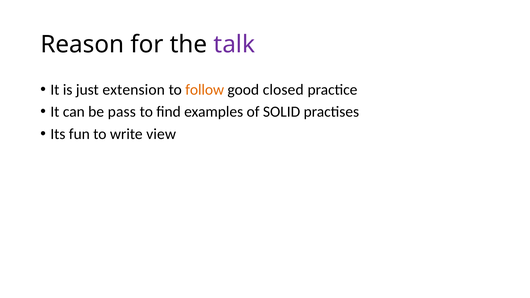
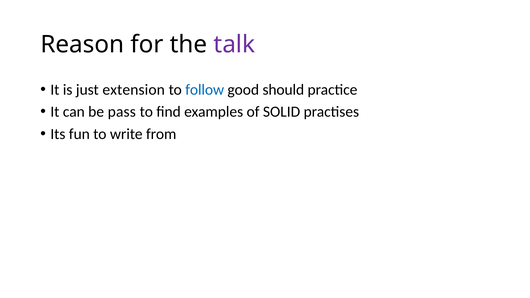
follow colour: orange -> blue (205, 90)
closed: closed -> should (283, 90)
view: view -> from (161, 134)
